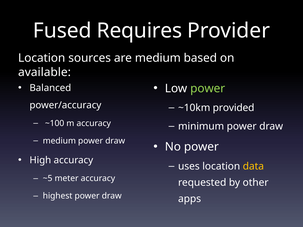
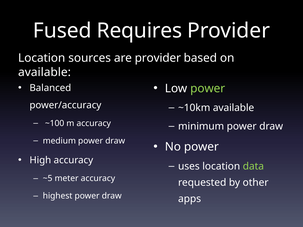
are medium: medium -> provider (158, 58)
~10km provided: provided -> available (234, 108)
data colour: yellow -> light green (253, 166)
